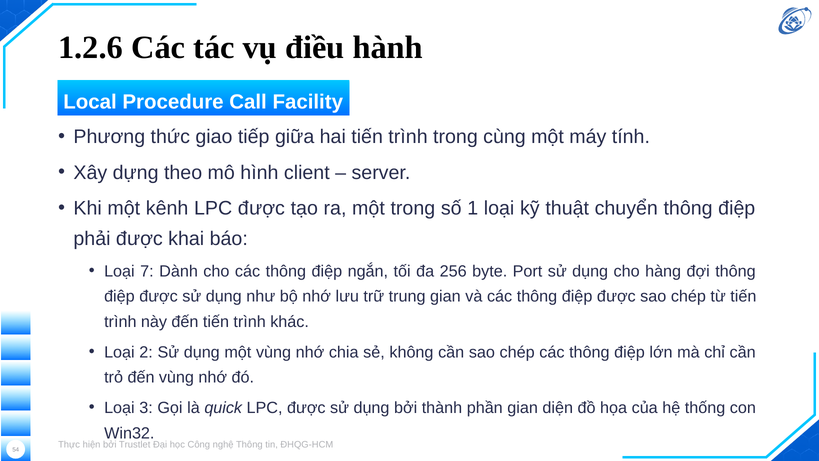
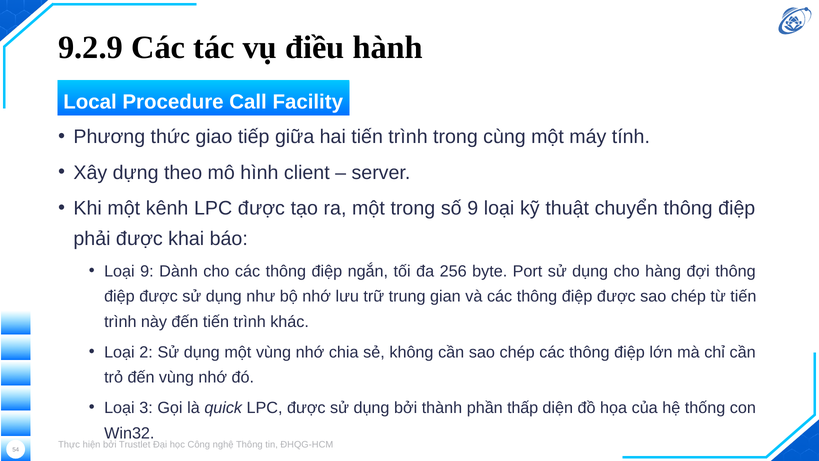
1.2.6: 1.2.6 -> 9.2.9 (91, 48)
số 1: 1 -> 9 (473, 208)
Loại 7: 7 -> 9 (147, 271)
phần gian: gian -> thấp (523, 408)
